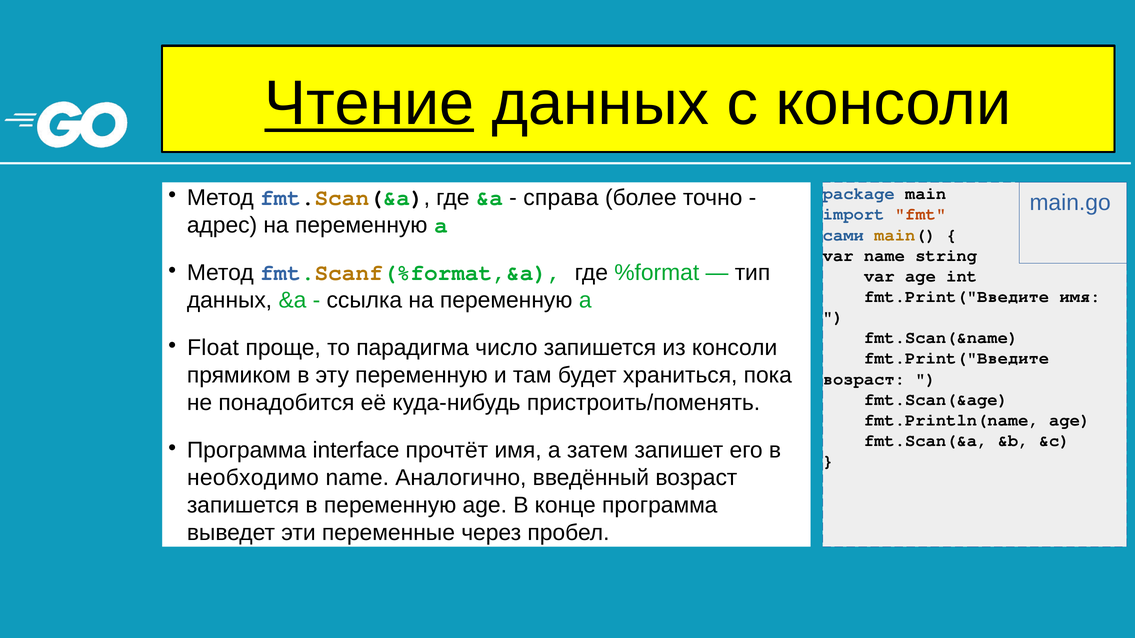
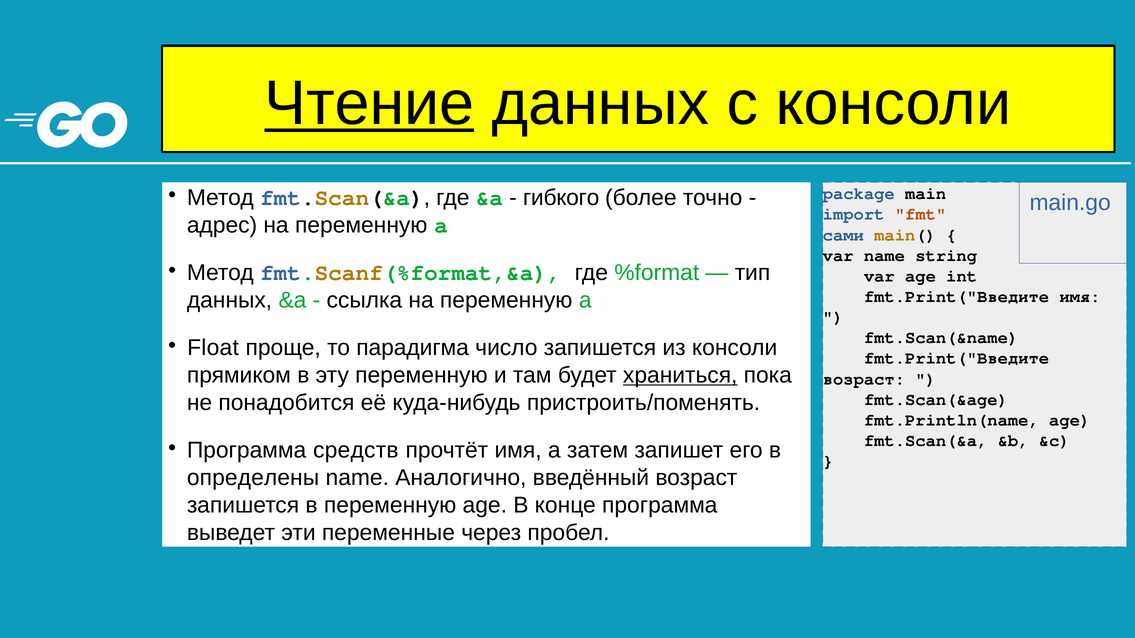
справа: справа -> гибкого (561, 198)
храниться underline: none -> present (680, 375)
interface: interface -> средств (356, 451)
необходимо: необходимо -> определены (253, 478)
